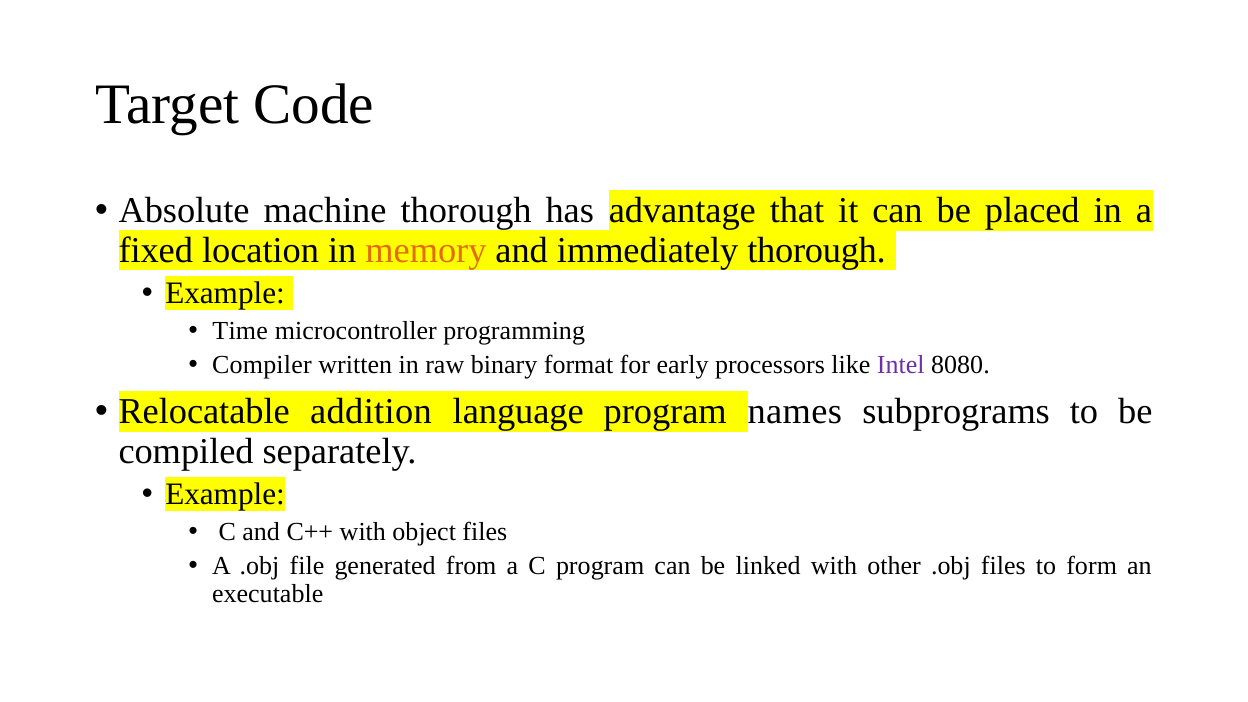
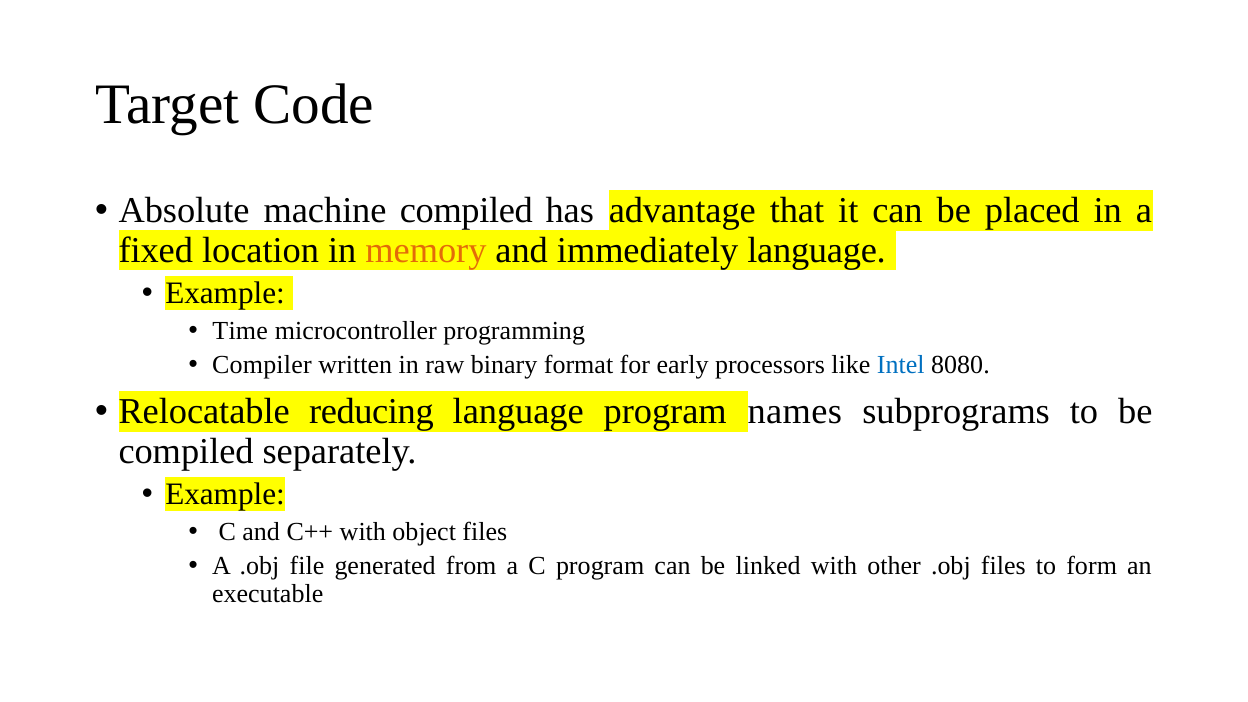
machine thorough: thorough -> compiled (466, 211)
immediately thorough: thorough -> language (817, 250)
Intel colour: purple -> blue (901, 365)
addition: addition -> reducing (371, 412)
